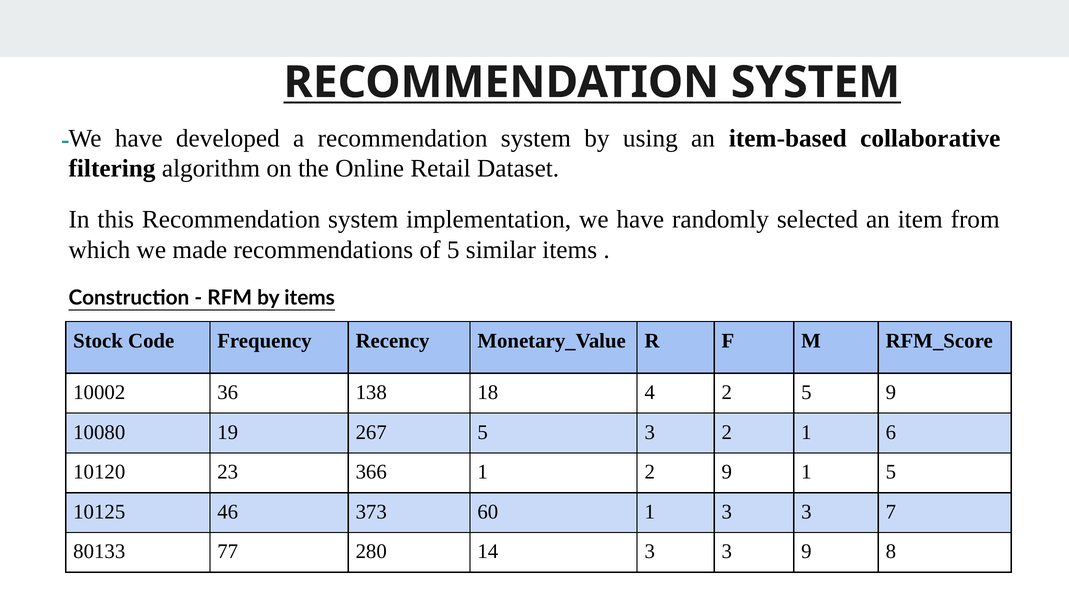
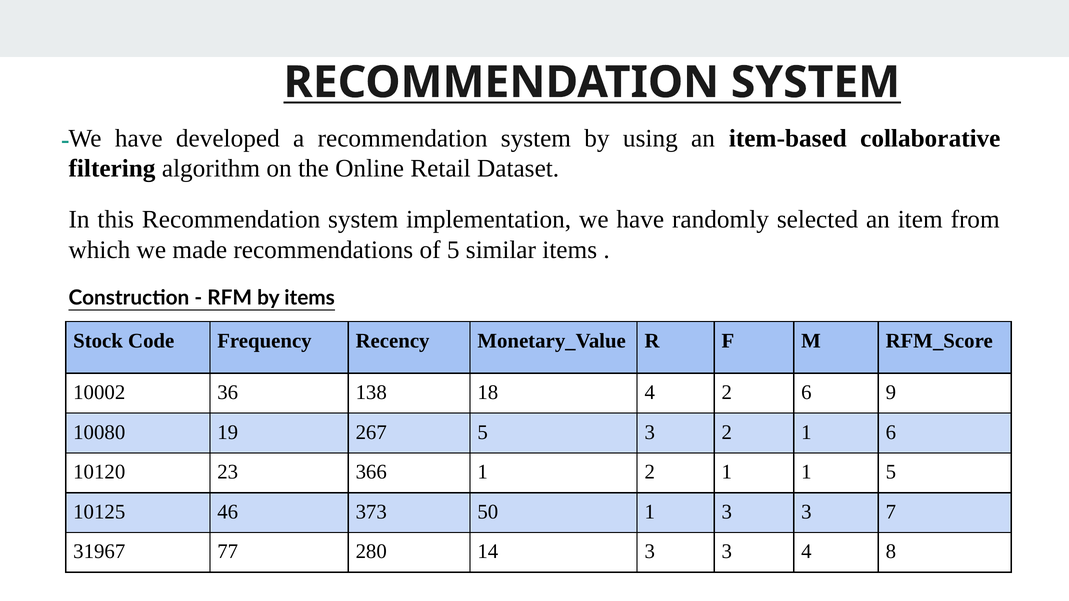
2 5: 5 -> 6 (806, 393)
1 2 9: 9 -> 1 (727, 472)
60: 60 -> 50 (488, 512)
80133: 80133 -> 31967 (99, 552)
3 9: 9 -> 4 (806, 552)
